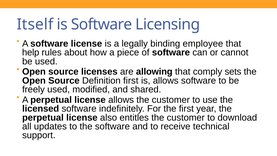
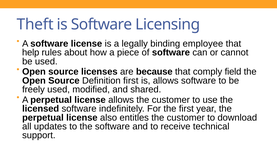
Itself: Itself -> Theft (35, 24)
allowing: allowing -> because (154, 72)
sets: sets -> field (233, 72)
